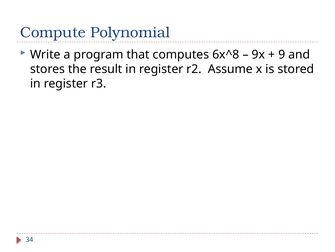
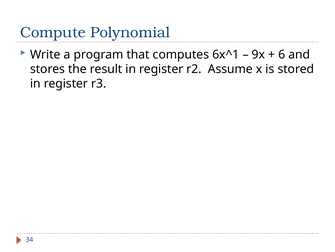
6x^8: 6x^8 -> 6x^1 (226, 54)
9: 9 -> 6 (282, 54)
